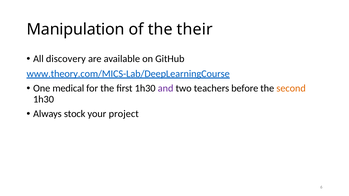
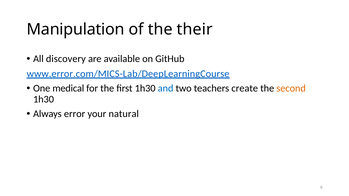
www.theory.com/MICS-Lab/DeepLearningCourse: www.theory.com/MICS-Lab/DeepLearningCourse -> www.error.com/MICS-Lab/DeepLearningCourse (128, 74)
and colour: purple -> blue (166, 88)
before: before -> create (245, 88)
stock: stock -> error (75, 114)
project: project -> natural (124, 114)
